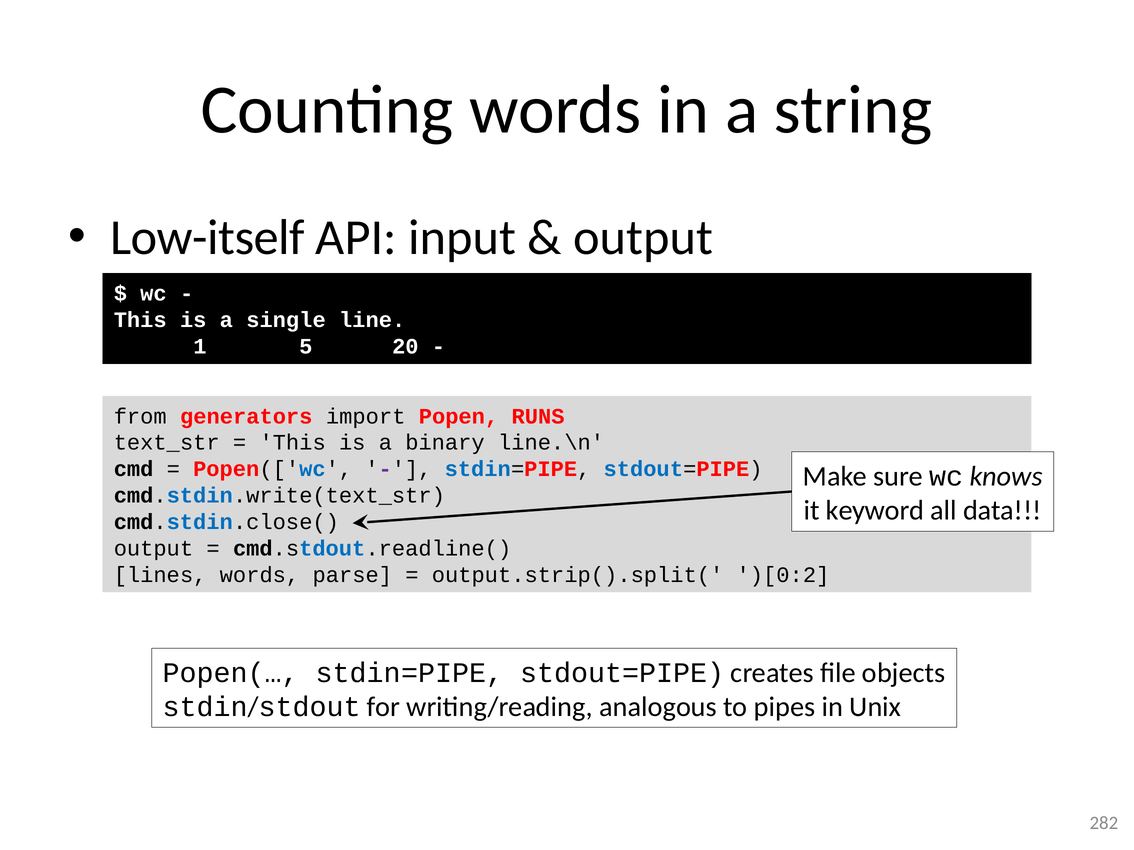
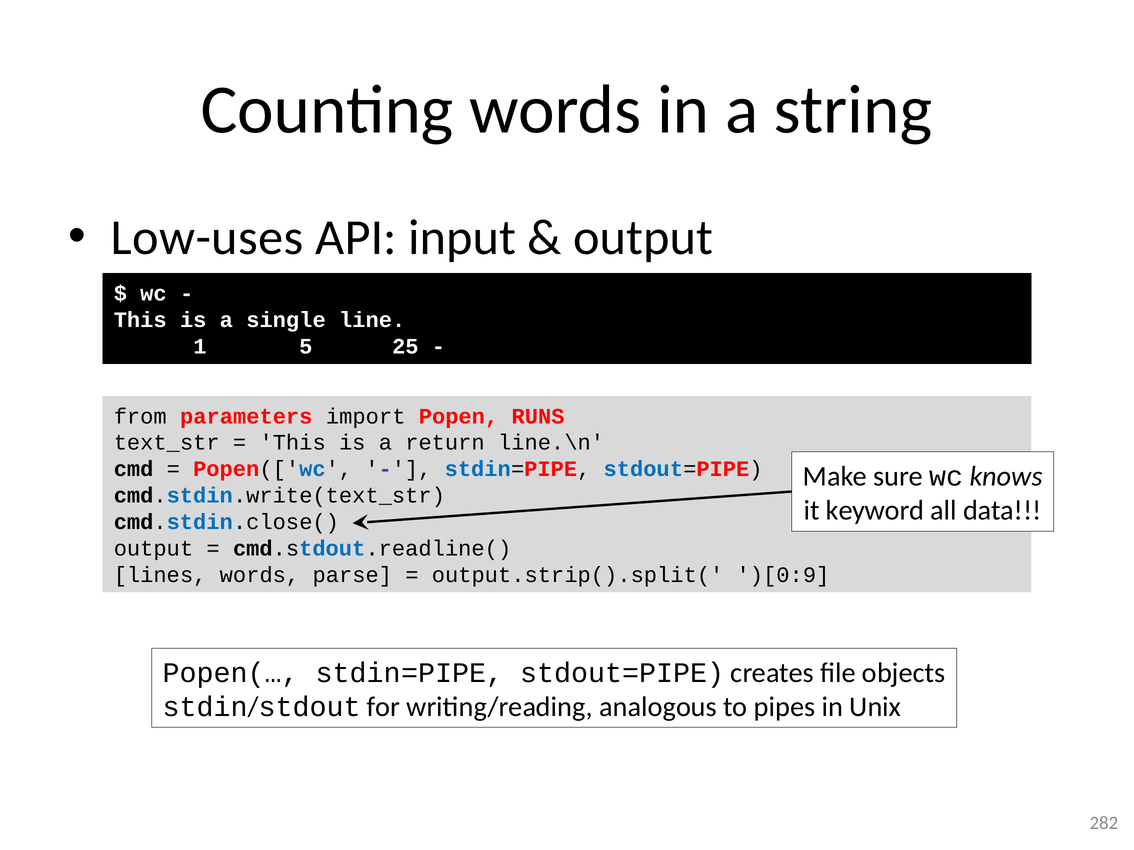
Low-itself: Low-itself -> Low-uses (207, 238)
20: 20 -> 25 (405, 347)
generators: generators -> parameters (246, 416)
binary: binary -> return (445, 443)
)[0:2: )[0:2 -> )[0:9 (783, 575)
